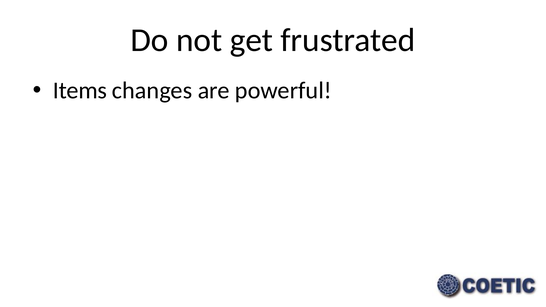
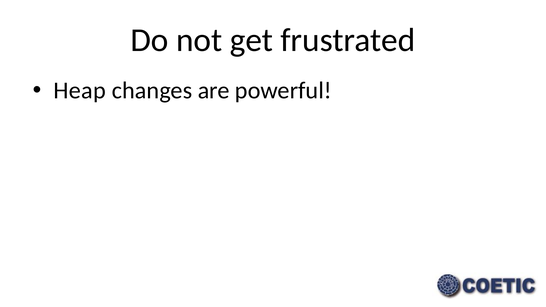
Items: Items -> Heap (80, 91)
